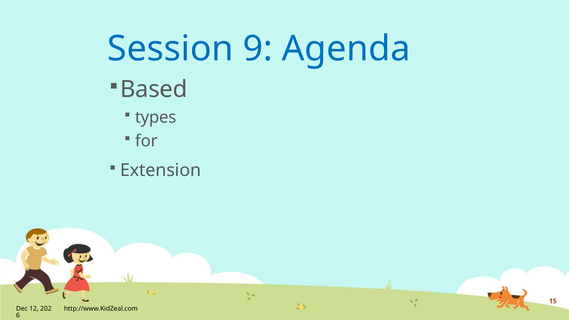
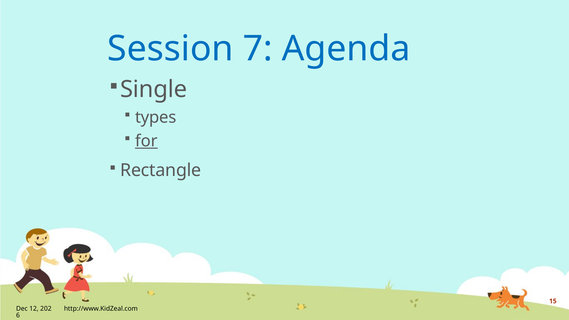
9: 9 -> 7 (258, 49)
Based: Based -> Single (154, 89)
for underline: none -> present (146, 141)
Extension: Extension -> Rectangle (161, 170)
